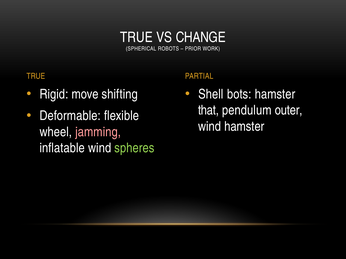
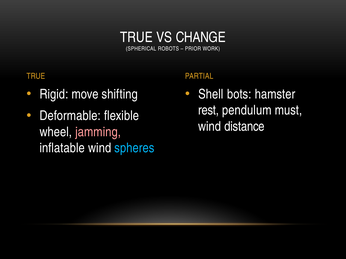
that: that -> rest (209, 110)
outer: outer -> must (289, 110)
wind hamster: hamster -> distance (244, 127)
spheres colour: light green -> light blue (134, 148)
